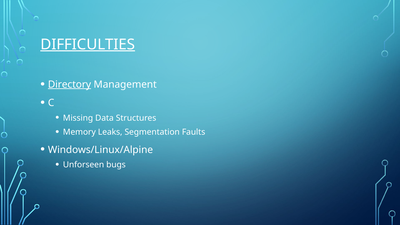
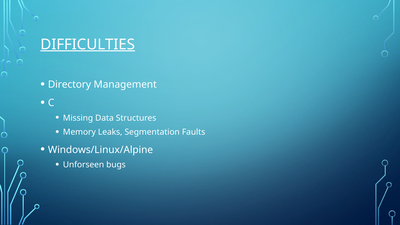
Directory underline: present -> none (70, 84)
